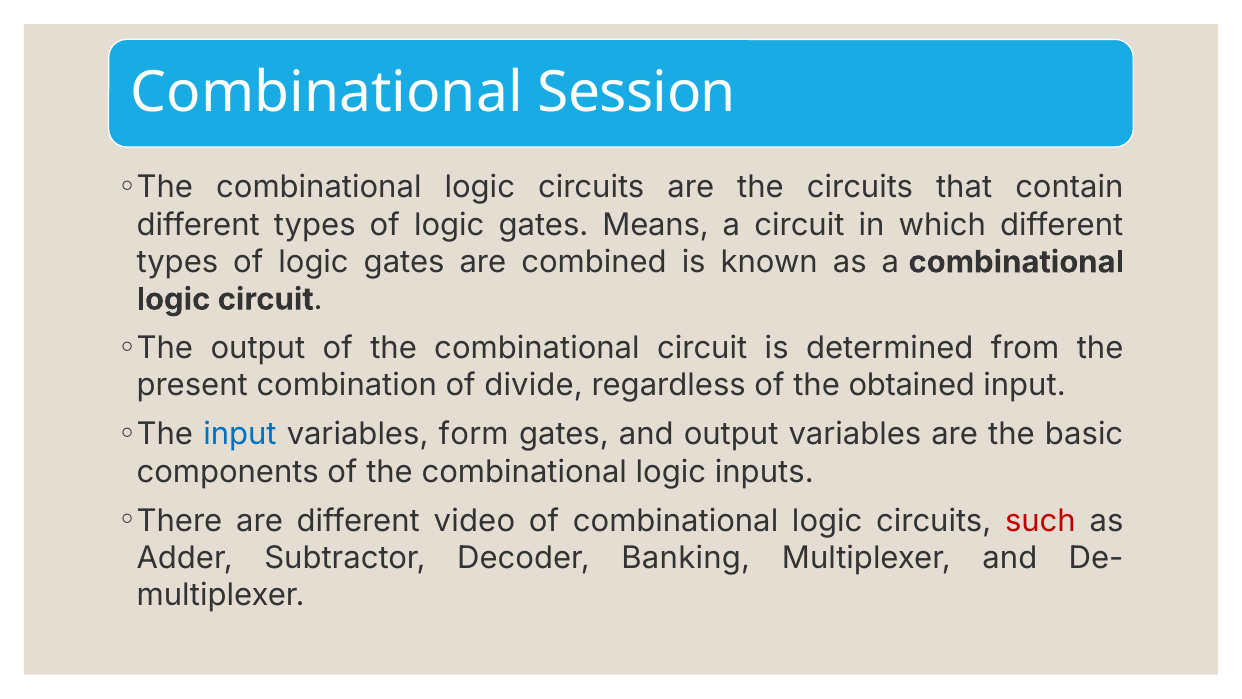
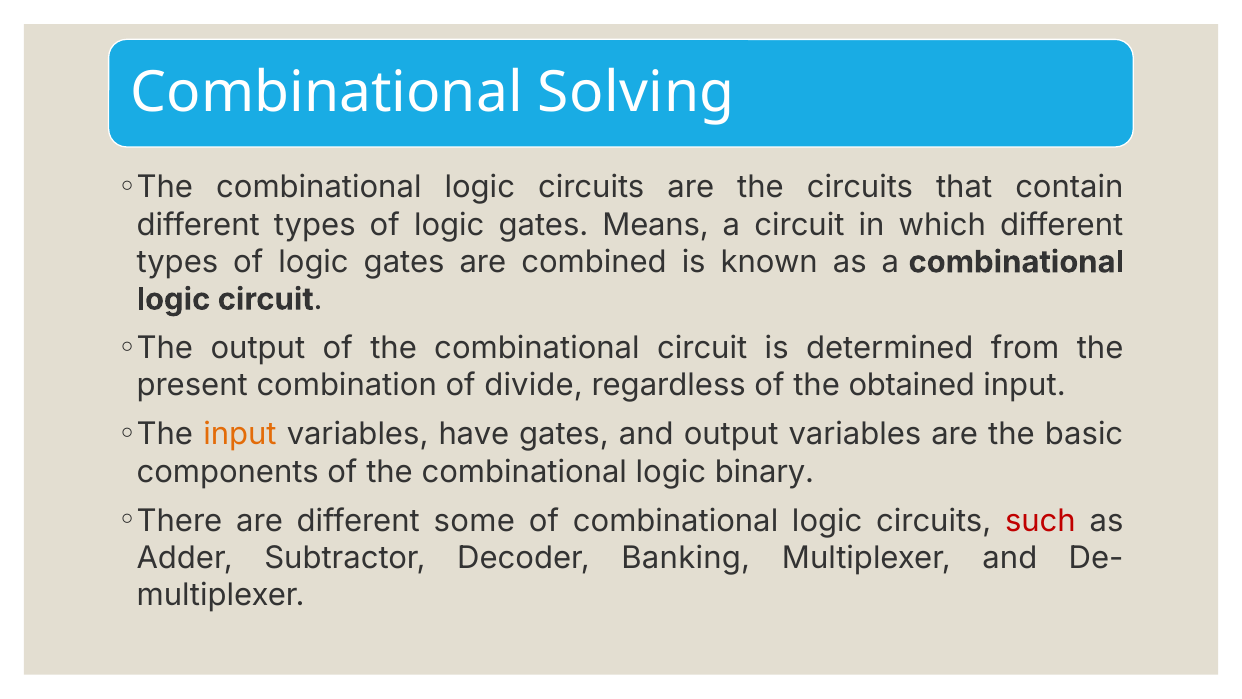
Session: Session -> Solving (636, 93)
input colour: blue -> orange (240, 434)
form: form -> have (474, 434)
inputs: inputs -> binary (764, 472)
video: video -> some (474, 521)
